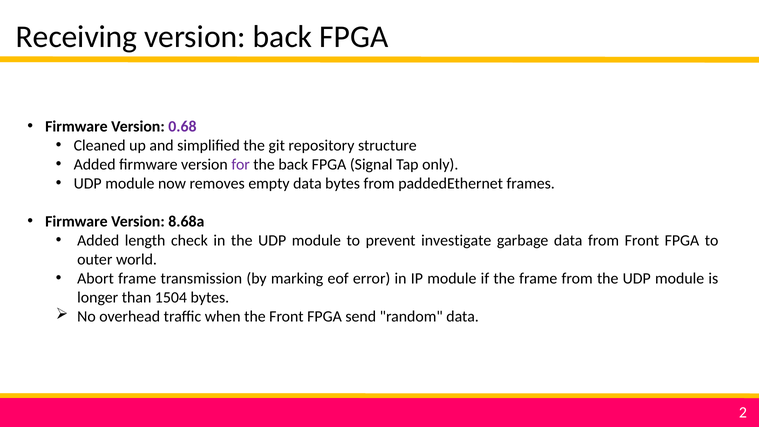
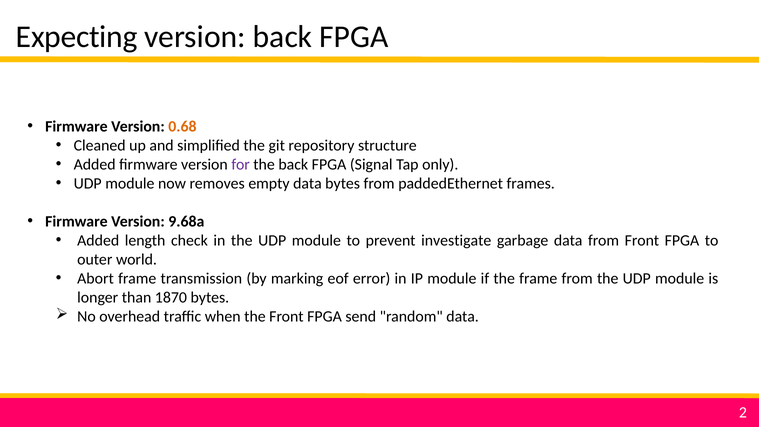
Receiving: Receiving -> Expecting (77, 37)
0.68 colour: purple -> orange (182, 127)
8.68a: 8.68a -> 9.68a (186, 221)
1504: 1504 -> 1870 (171, 297)
